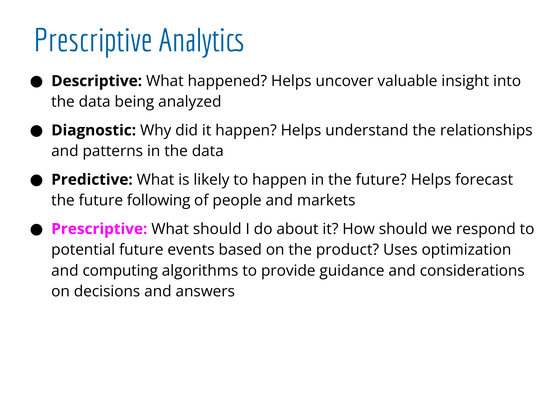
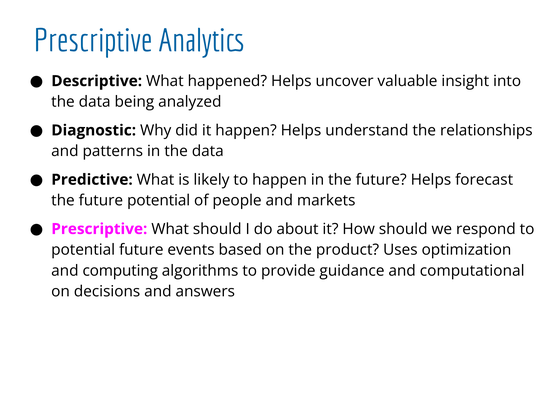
future following: following -> potential (159, 200)
considerations: considerations -> computational (472, 271)
